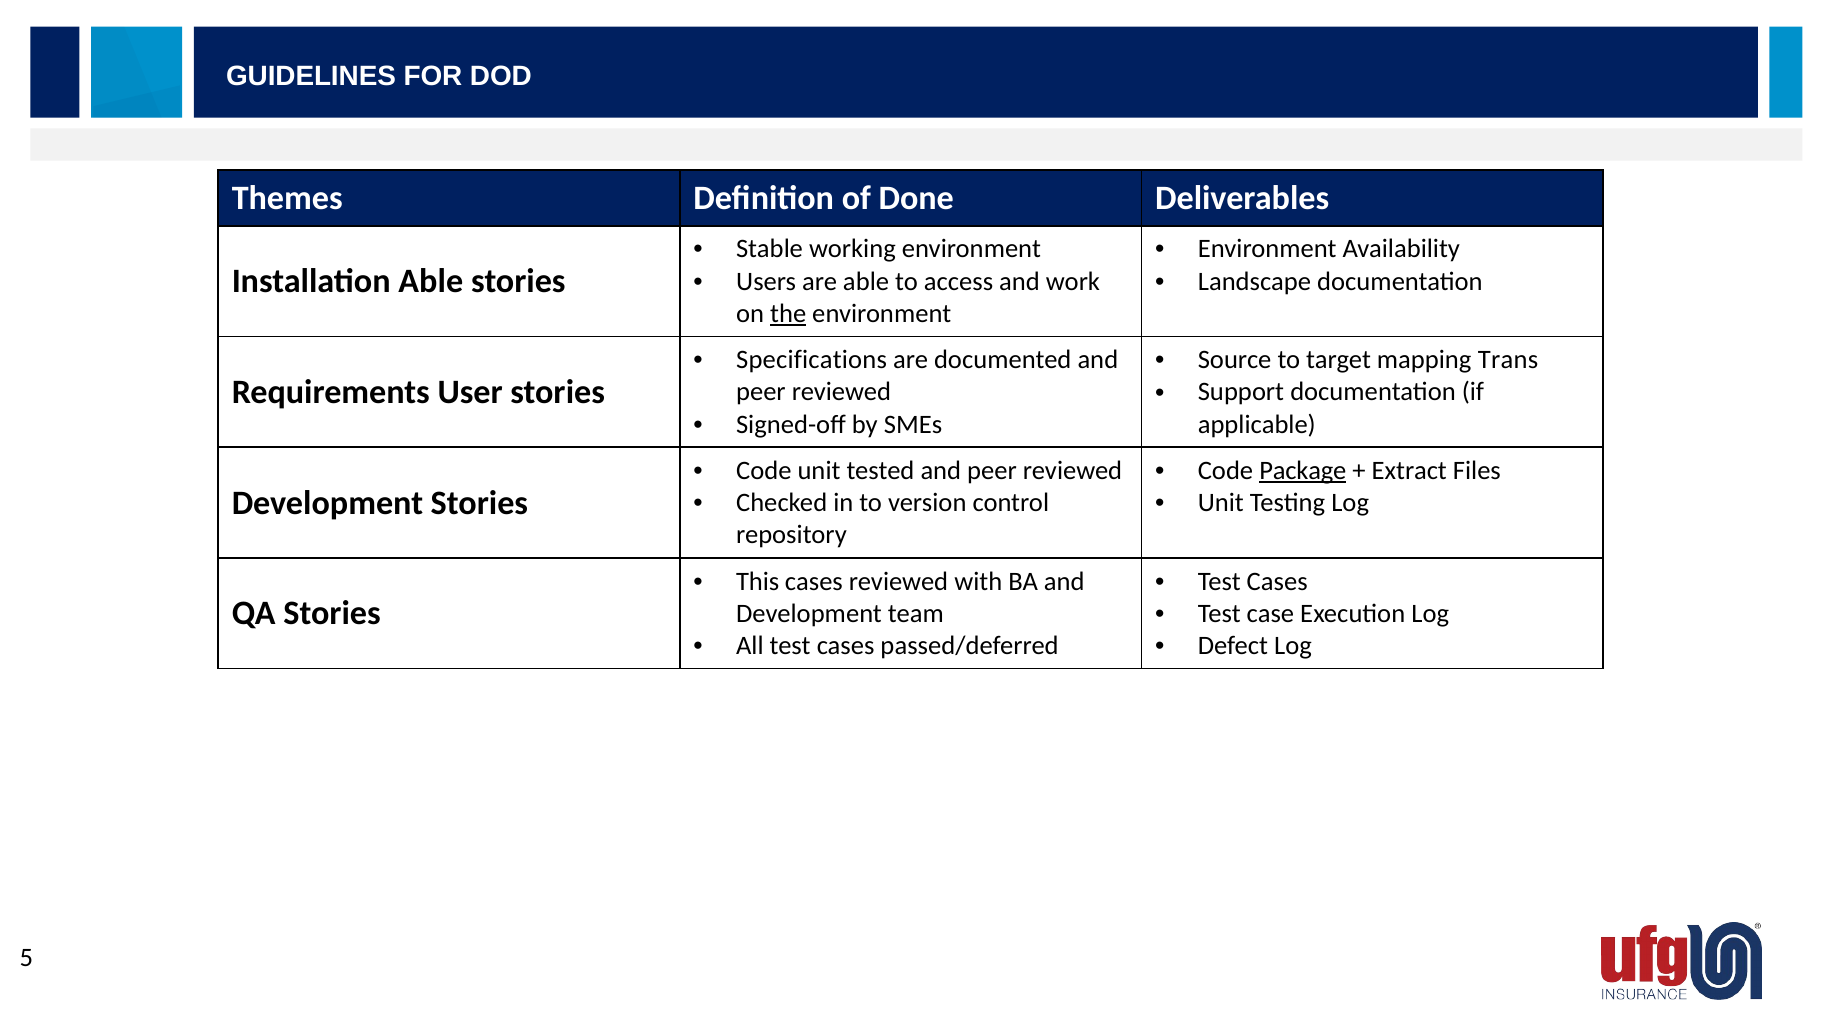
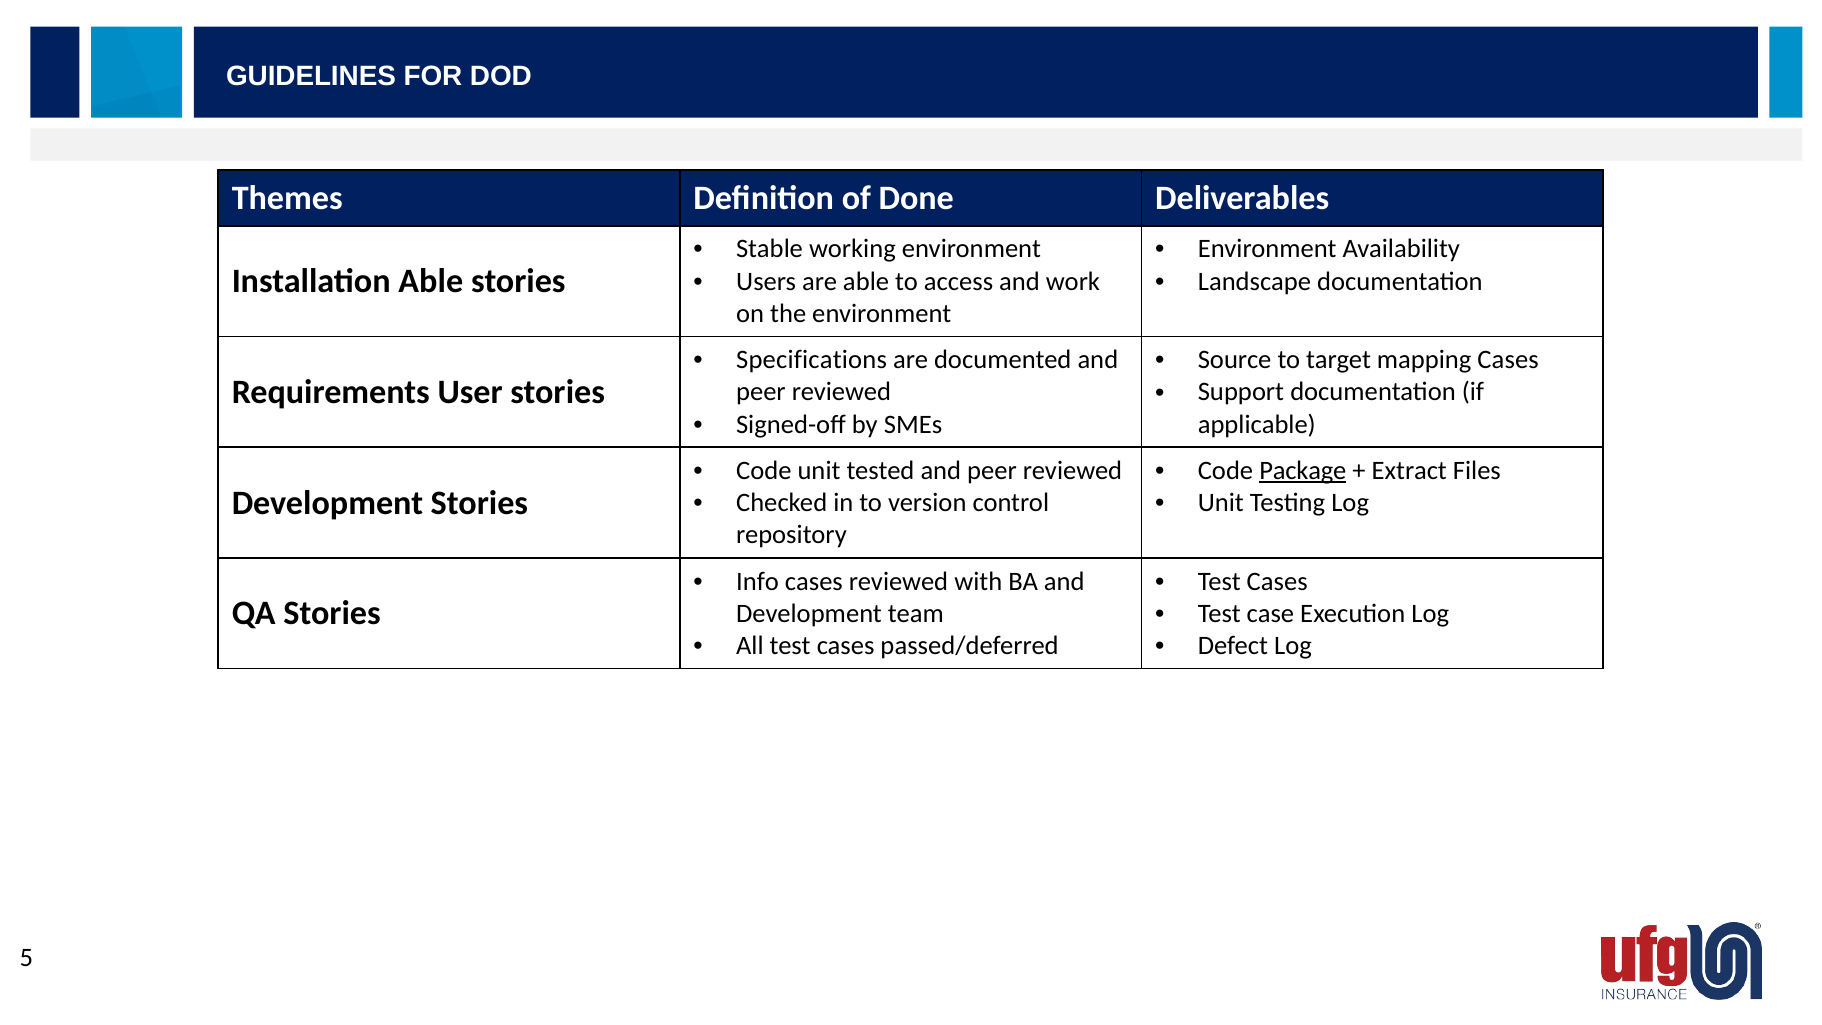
the underline: present -> none (788, 314)
mapping Trans: Trans -> Cases (1508, 360)
This: This -> Info (758, 581)
